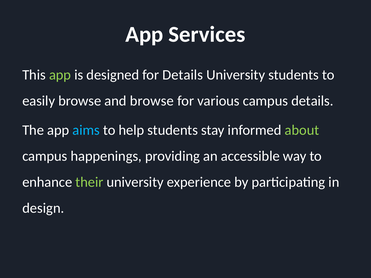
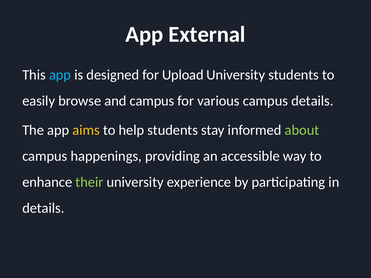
Services: Services -> External (207, 35)
app colour: light green -> light blue (60, 75)
for Details: Details -> Upload (183, 75)
and browse: browse -> campus (152, 101)
aims colour: light blue -> yellow (86, 130)
design: design -> details (43, 208)
